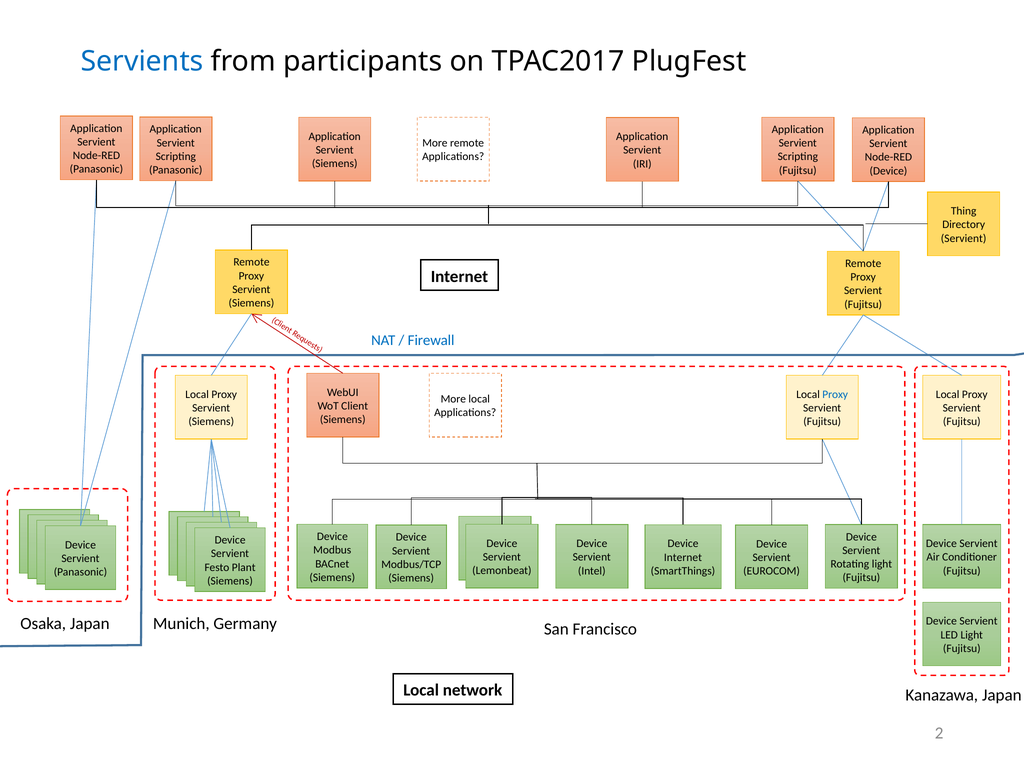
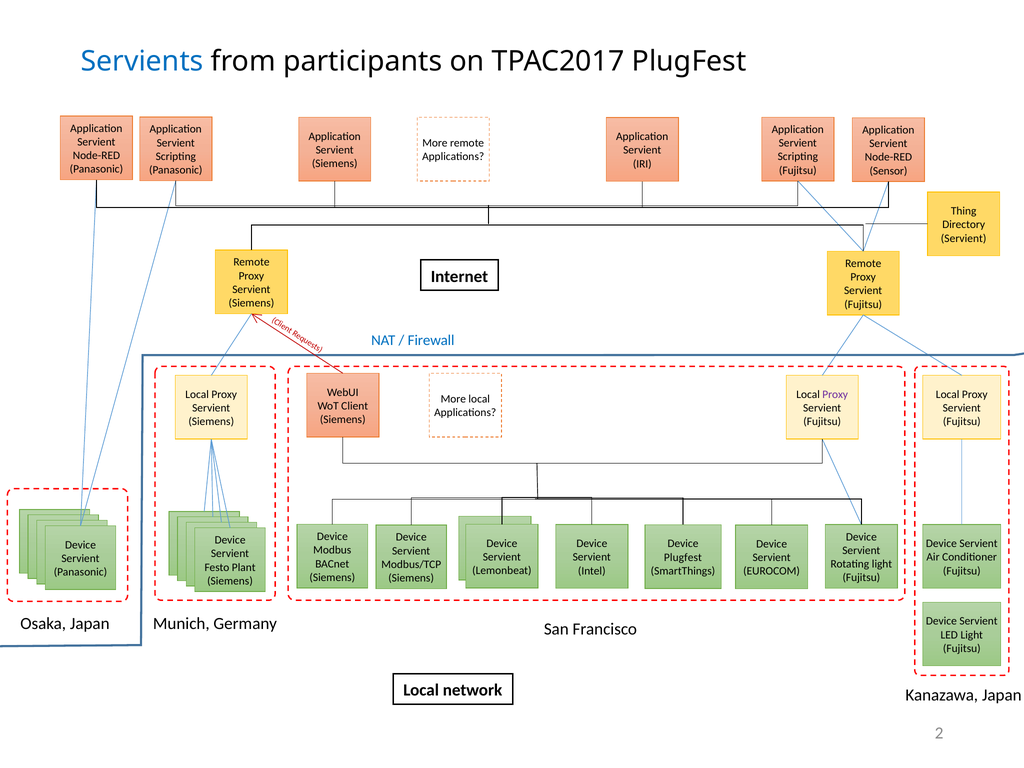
Device: Device -> Sensor (888, 171)
Proxy colour: blue -> purple (835, 394)
Internet: Internet -> Plugfest (683, 557)
